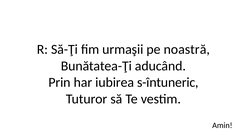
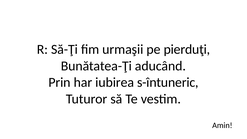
noastră: noastră -> pierduţi (187, 49)
